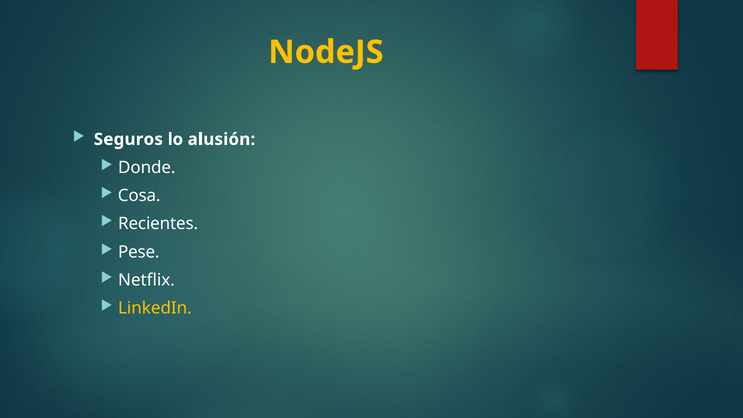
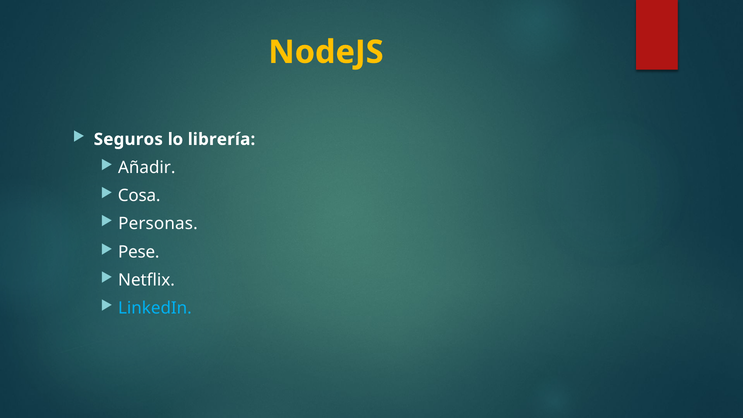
alusión: alusión -> librería (221, 139)
Donde: Donde -> Añadir (147, 167)
Recientes: Recientes -> Personas (158, 224)
LinkedIn colour: yellow -> light blue (155, 308)
